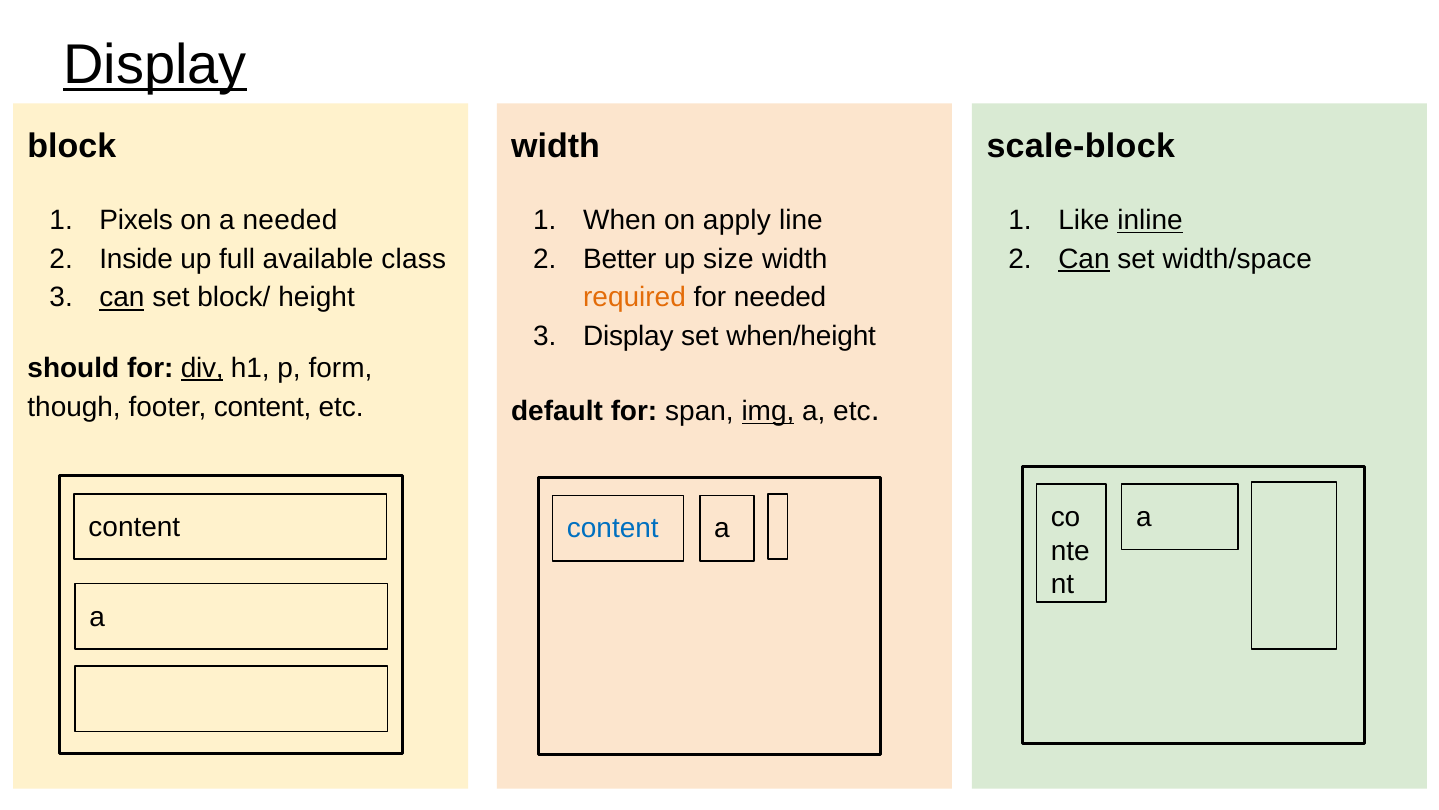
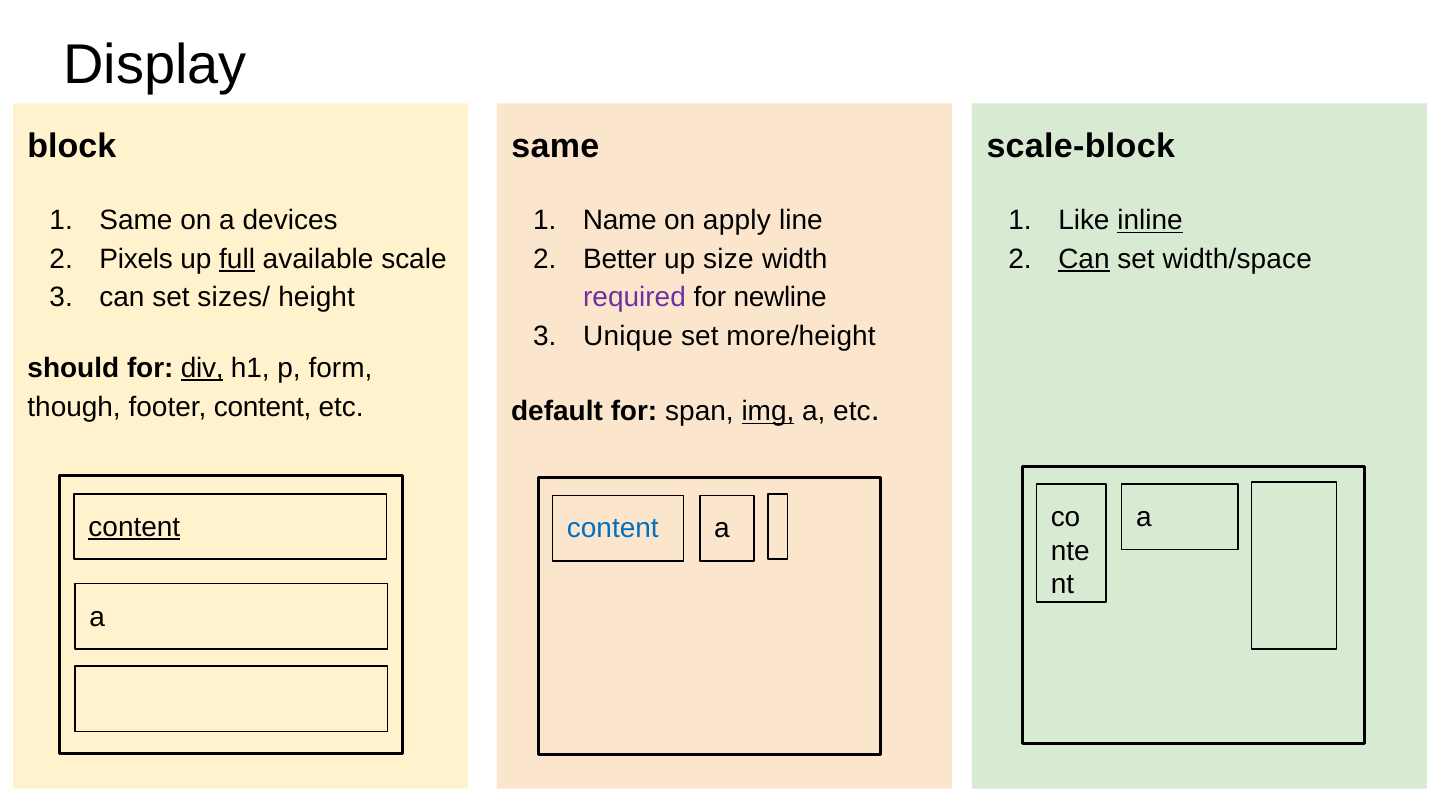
Display underline: present -> none (155, 65)
width: width -> same (555, 147)
Pixels: Pixels -> Same (136, 220)
a needed: needed -> devices (290, 220)
When: When -> Name (620, 220)
Inside: Inside -> Pixels (136, 259)
full underline: none -> present (237, 259)
class: class -> scale (414, 259)
can underline: present -> none (122, 297)
block/: block/ -> sizes/ (234, 297)
required colour: orange -> purple (634, 297)
for needed: needed -> newline (780, 297)
Display: Display -> Unique (628, 336)
when/height: when/height -> more/height (801, 336)
content underline: none -> present (134, 527)
